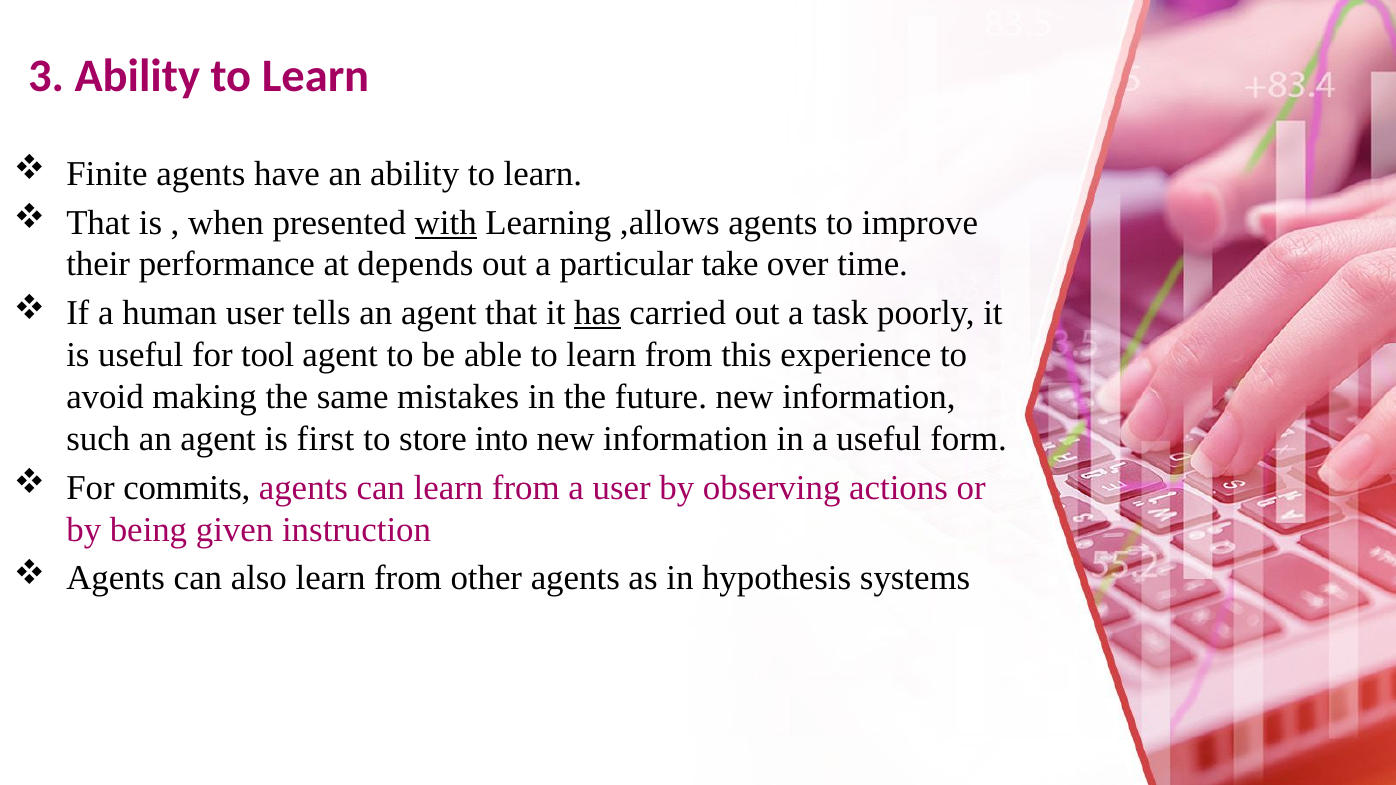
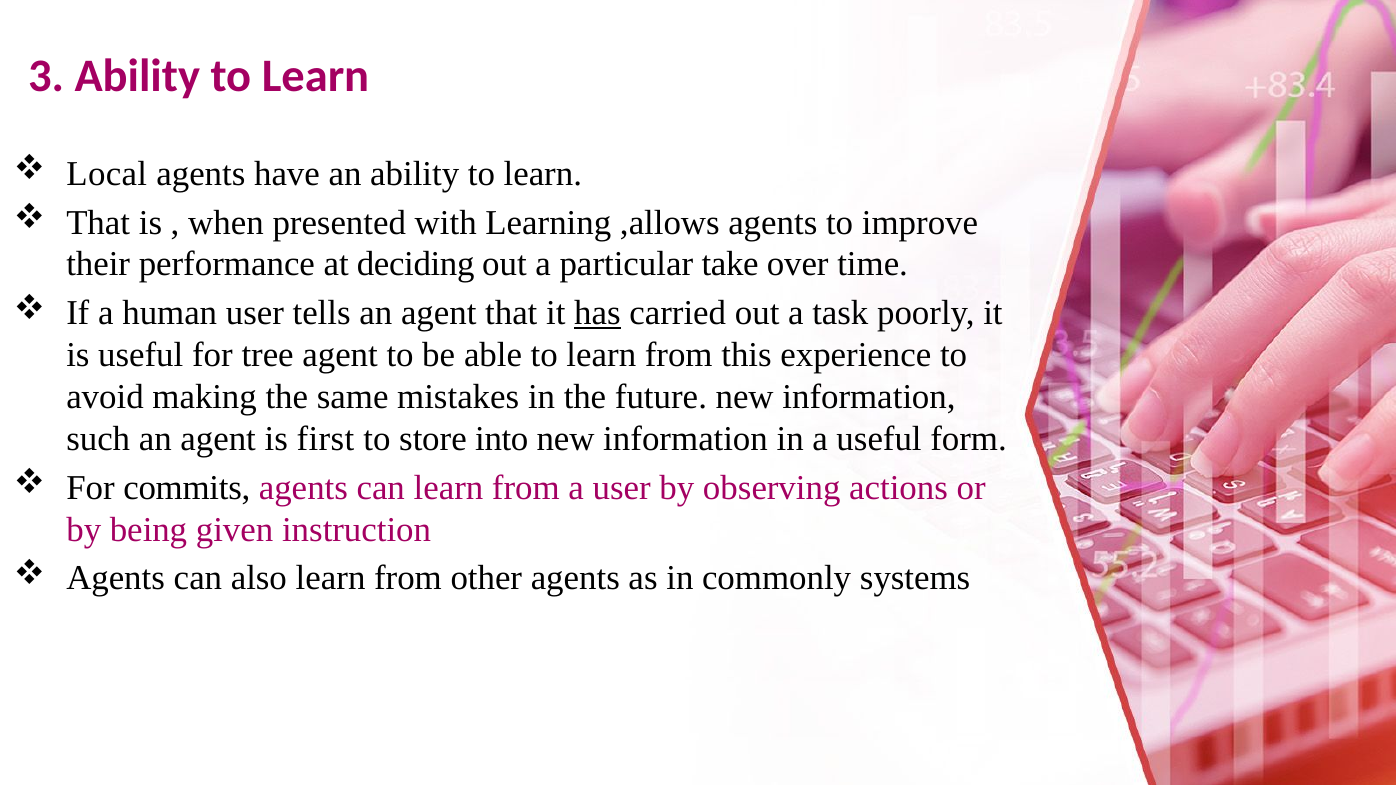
Finite: Finite -> Local (107, 174)
with underline: present -> none (446, 223)
depends: depends -> deciding (416, 265)
tool: tool -> tree (268, 355)
hypothesis: hypothesis -> commonly (777, 579)
